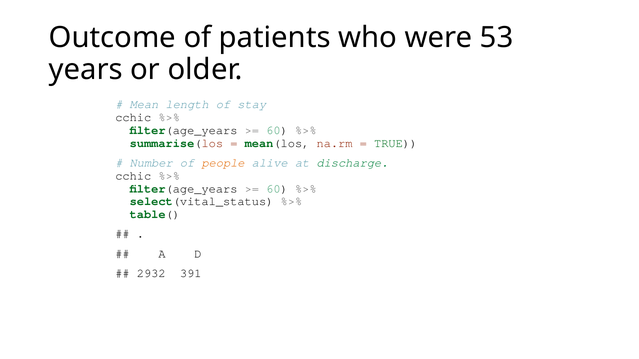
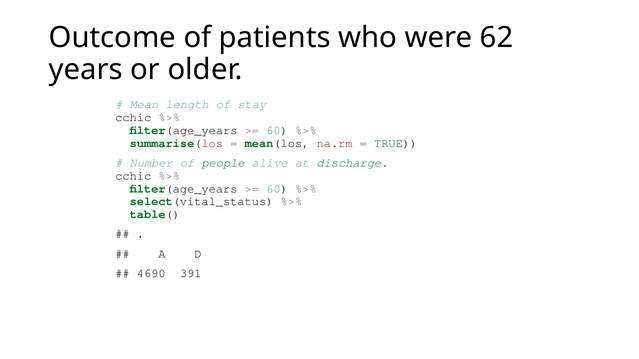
53: 53 -> 62 (497, 38)
people colour: orange -> green (223, 163)
2932: 2932 -> 4690 (151, 273)
